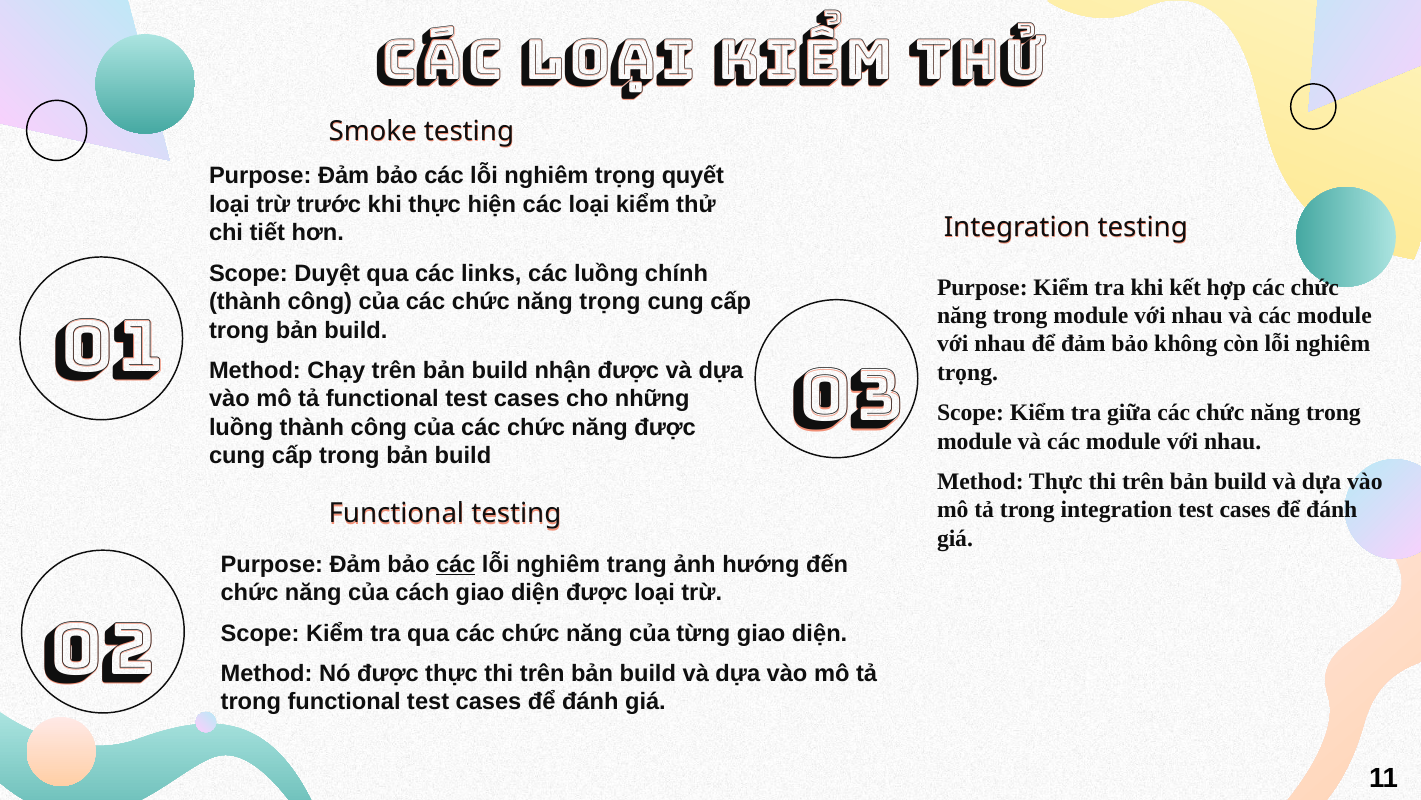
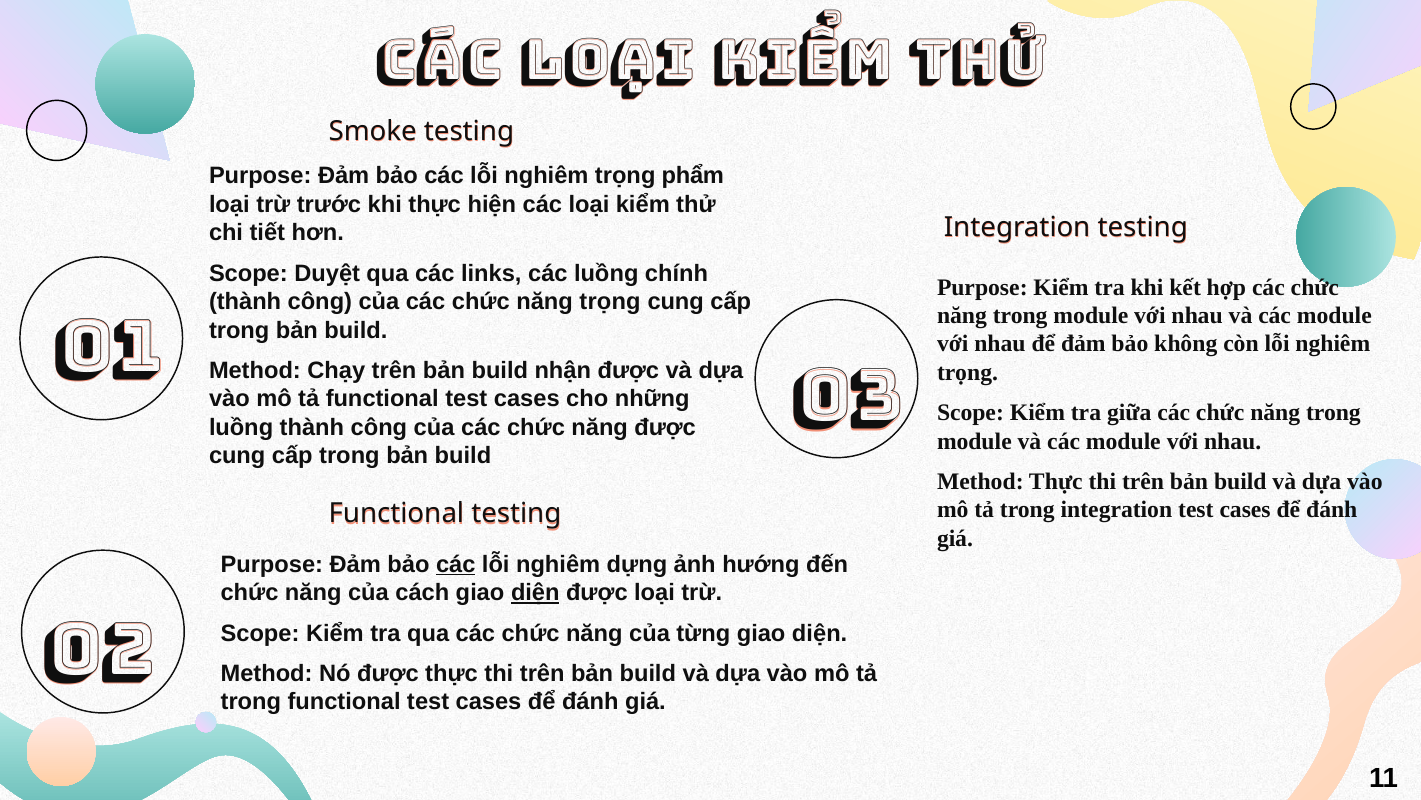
quyết: quyết -> phẩm (693, 176)
trang: trang -> dựng (637, 564)
diện underline: none -> present (535, 593)
